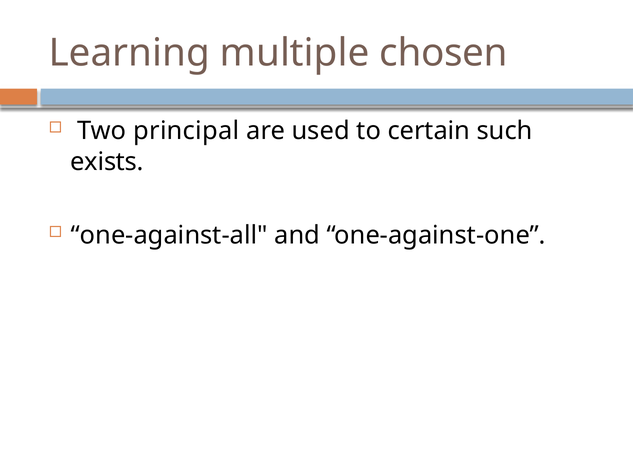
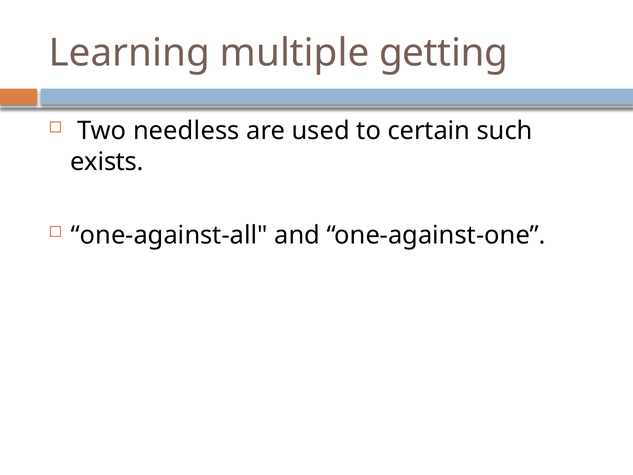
chosen: chosen -> getting (444, 53)
principal: principal -> needless (186, 131)
